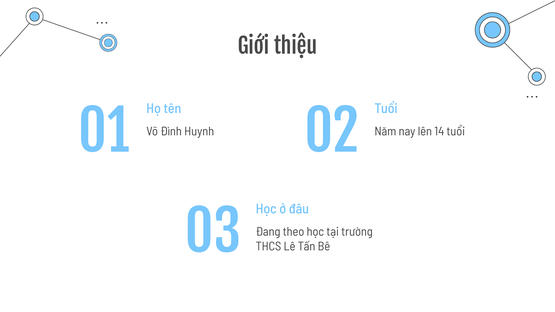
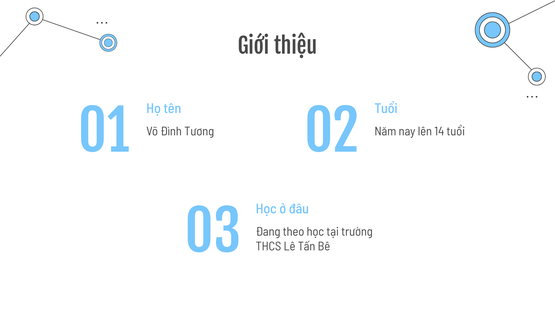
Huynh: Huynh -> Tương (199, 131)
